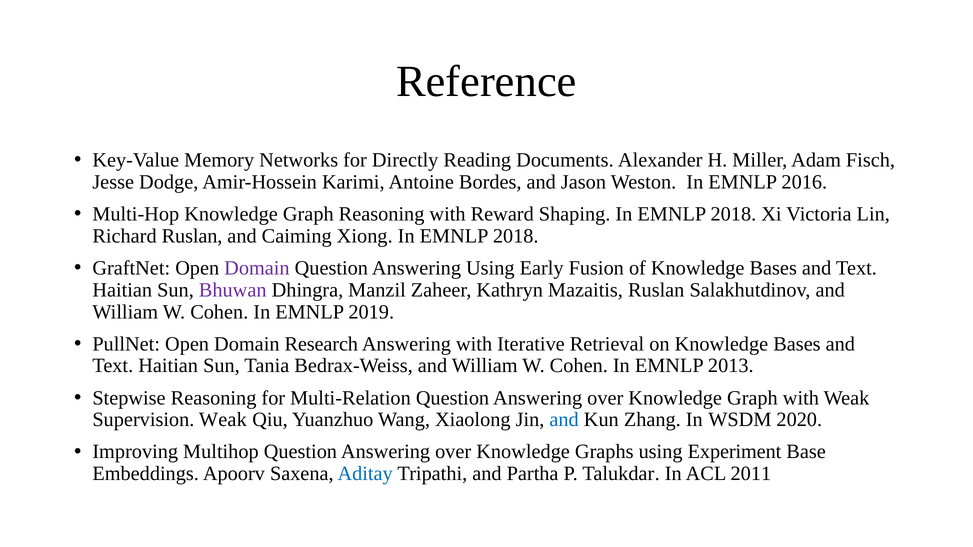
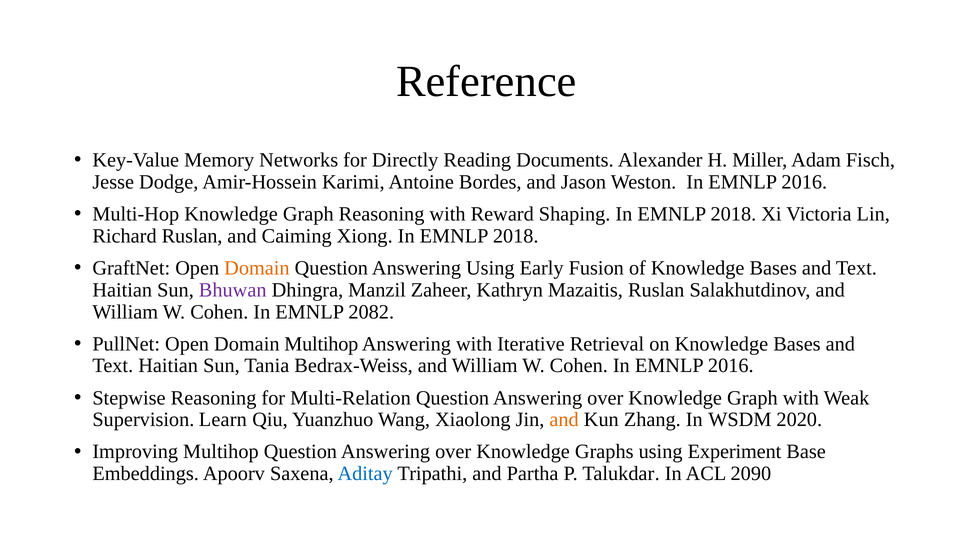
Domain colour: purple -> orange (257, 268)
2019: 2019 -> 2082 (371, 312)
Domain Research: Research -> Multihop (321, 344)
Cohen In EMNLP 2013: 2013 -> 2016 (731, 366)
Supervision Weak: Weak -> Learn (223, 420)
and colour: blue -> orange (564, 420)
2011: 2011 -> 2090 (751, 474)
